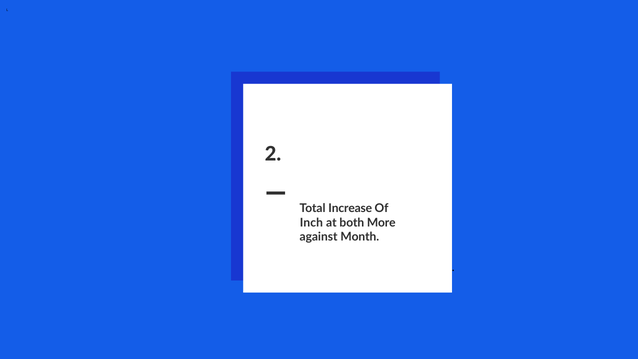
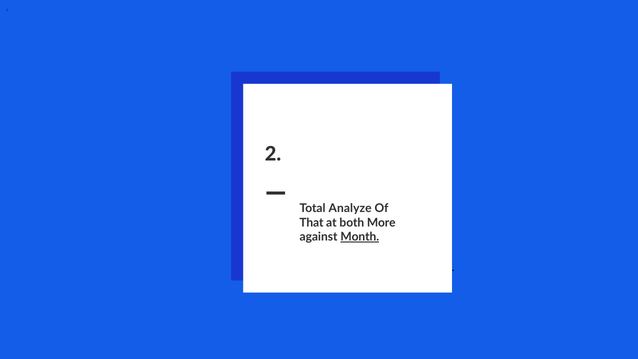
Increase: Increase -> Analyze (350, 208)
Inch: Inch -> That (311, 223)
Month underline: none -> present (360, 237)
